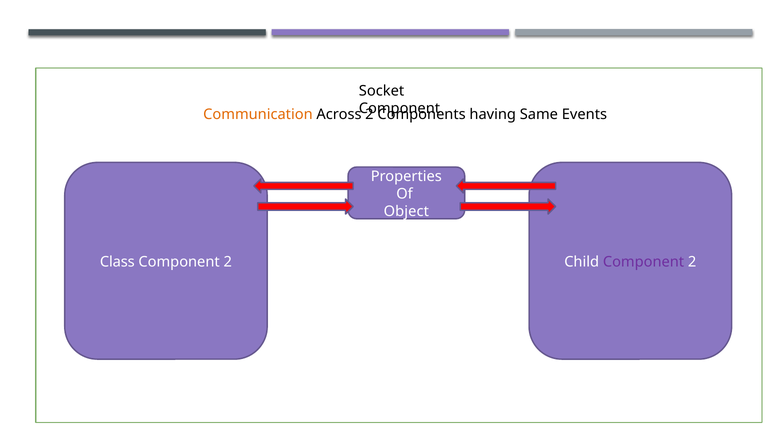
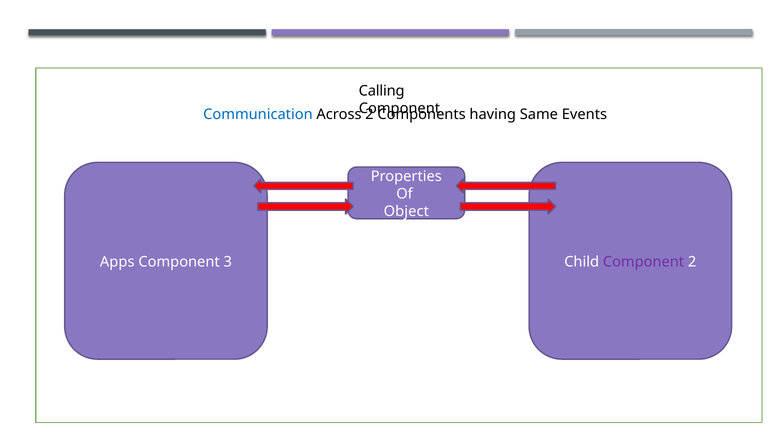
Socket: Socket -> Calling (382, 91)
Communication colour: orange -> blue (258, 114)
Class: Class -> Apps (117, 262)
2: 2 -> 3 (228, 262)
